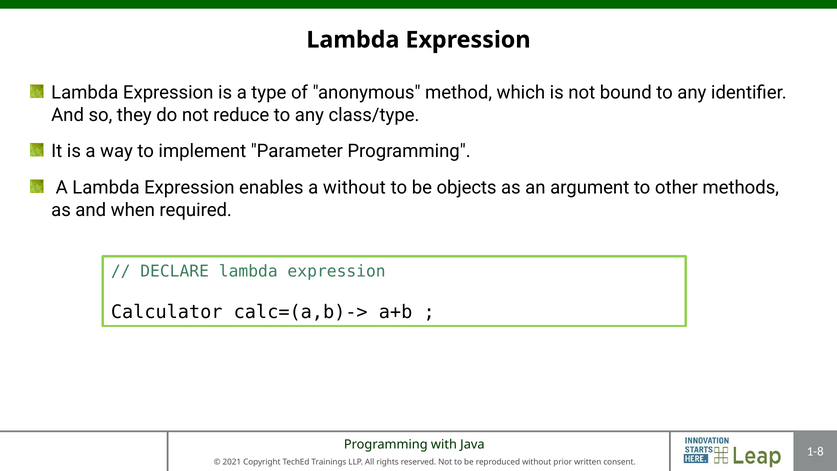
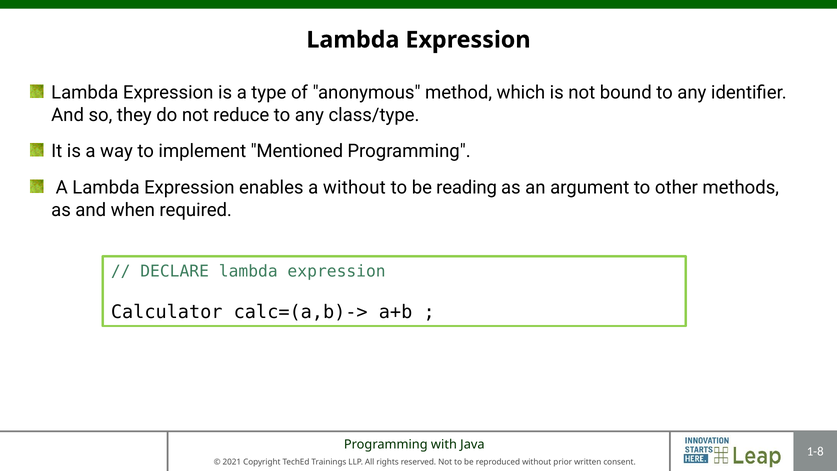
Parameter: Parameter -> Mentioned (297, 151)
objects: objects -> reading (467, 187)
